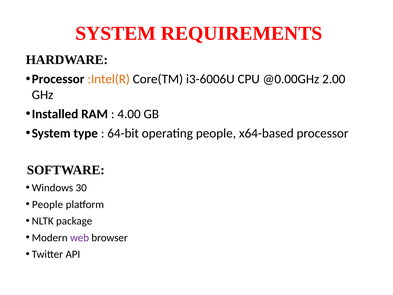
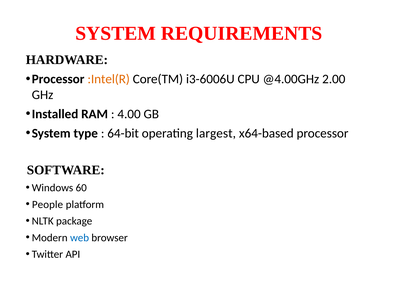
@0.00GHz: @0.00GHz -> @4.00GHz (291, 79)
operating people: people -> largest (216, 133)
30: 30 -> 60 (81, 188)
web colour: purple -> blue (80, 237)
